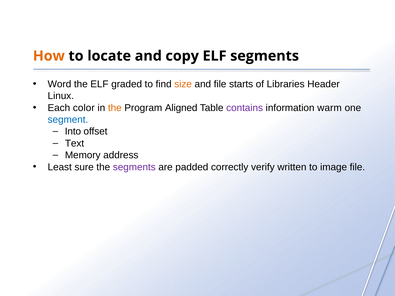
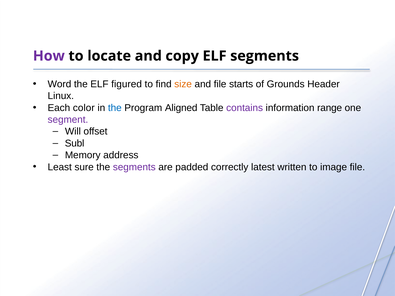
How colour: orange -> purple (49, 56)
graded: graded -> figured (127, 84)
Libraries: Libraries -> Grounds (286, 84)
the colour: orange -> blue (115, 108)
warm: warm -> range (330, 108)
segment colour: blue -> purple (68, 120)
Into: Into -> Will (73, 132)
Text: Text -> Subl (75, 143)
verify: verify -> latest (263, 167)
